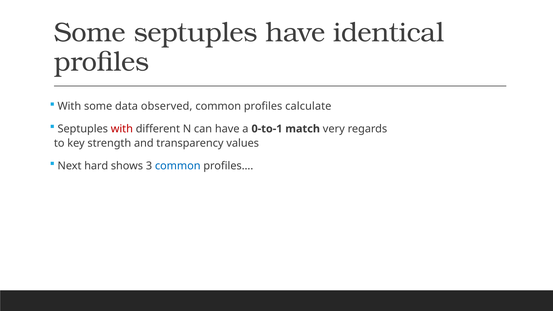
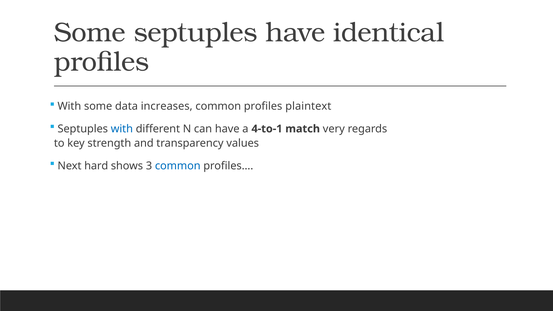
observed: observed -> increases (167, 106)
calculate: calculate -> plaintext (308, 106)
with colour: red -> blue (122, 129)
0-to-1: 0-to-1 -> 4-to-1 (267, 129)
